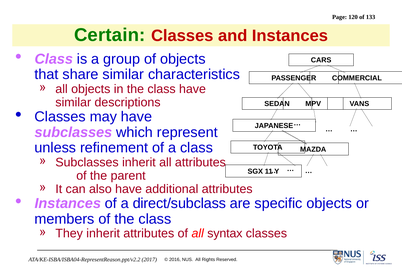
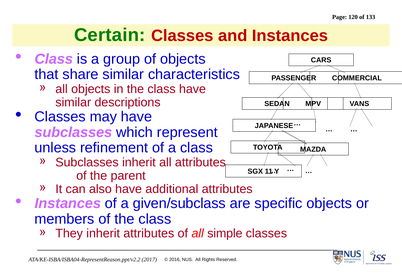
direct/subclass: direct/subclass -> given/subclass (179, 204)
syntax: syntax -> simple (225, 234)
